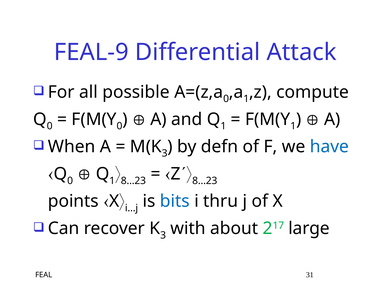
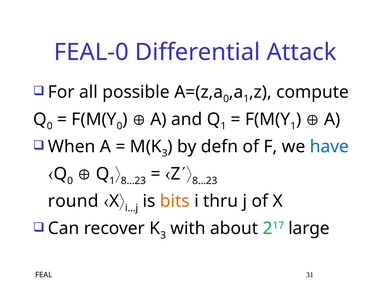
FEAL-9: FEAL-9 -> FEAL-0 (91, 52)
points: points -> round (73, 201)
bits colour: blue -> orange (175, 201)
